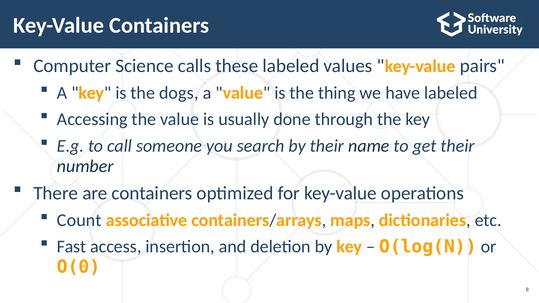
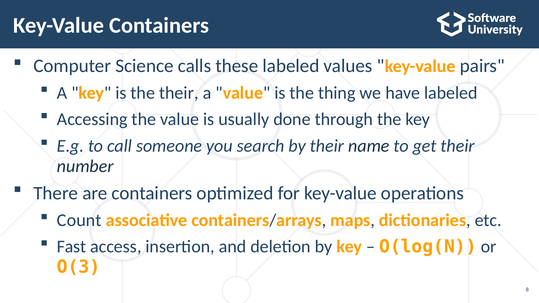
the dogs: dogs -> their (179, 93)
O(0: O(0 -> O(3 (79, 267)
